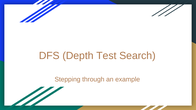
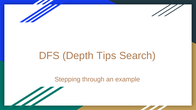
Test: Test -> Tips (106, 56)
